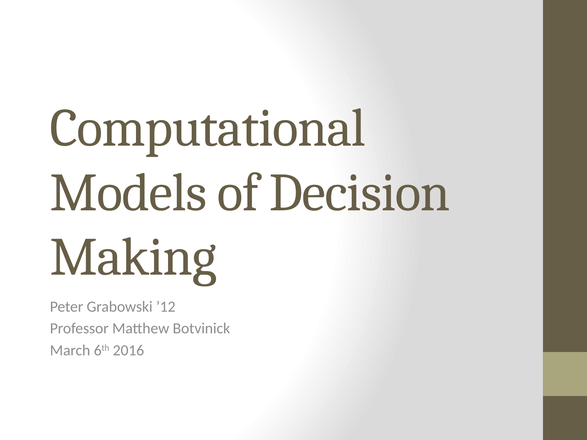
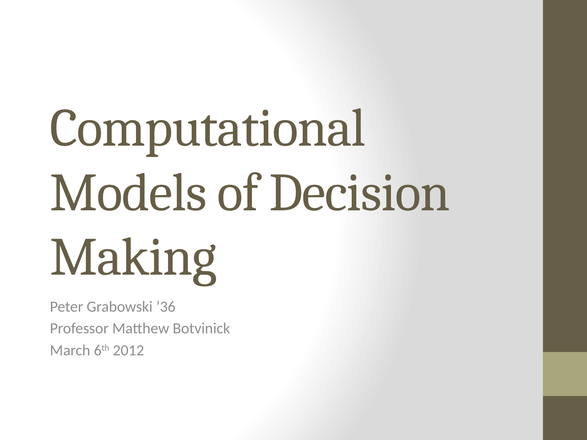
’12: ’12 -> ’36 (166, 307)
2016: 2016 -> 2012 (128, 350)
